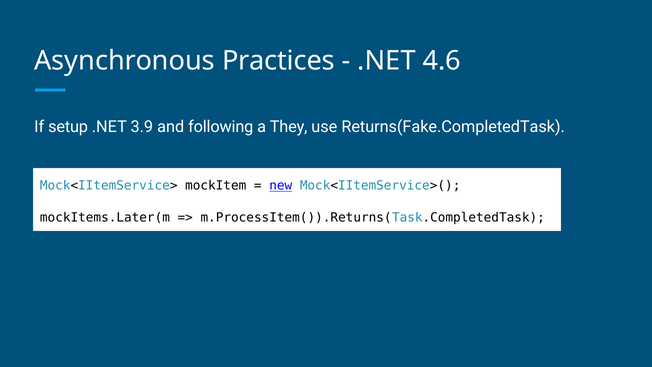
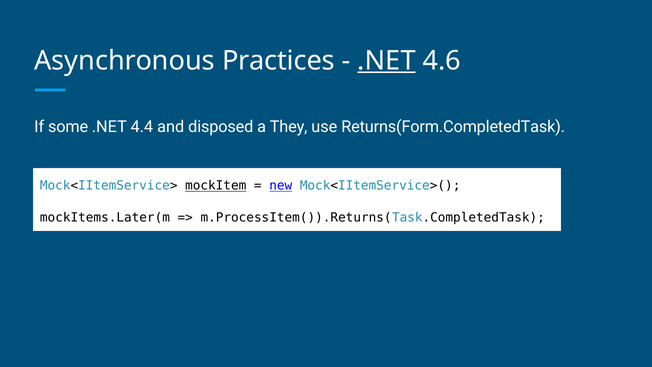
.NET underline: none -> present (387, 61)
setup: setup -> some (68, 127)
3.9: 3.9 -> 4.4 (142, 127)
following: following -> disposed (221, 127)
Returns(Fake.CompletedTask: Returns(Fake.CompletedTask -> Returns(Form.CompletedTask (453, 127)
mockItem underline: none -> present (216, 186)
